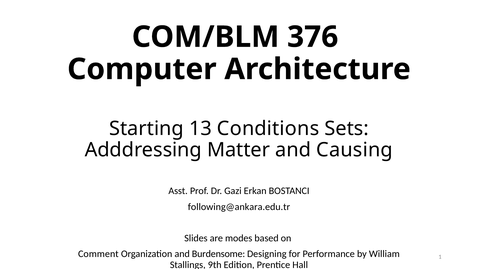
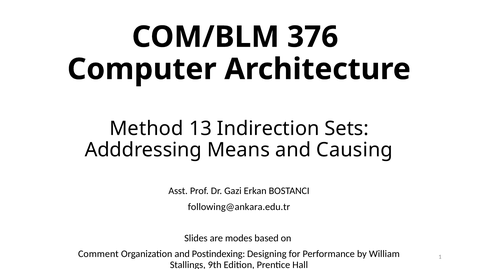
Starting: Starting -> Method (146, 128)
Conditions: Conditions -> Indirection (268, 128)
Matter: Matter -> Means (238, 150)
Burdensome: Burdensome -> Postindexing (218, 254)
